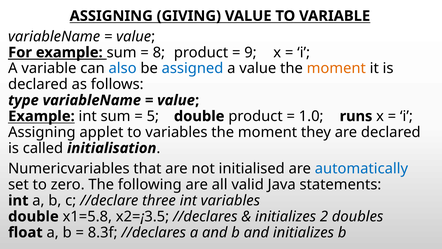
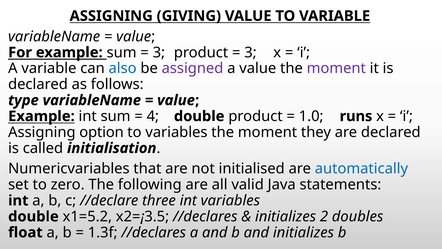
8: 8 -> 3 (159, 52)
9: 9 -> 3 (250, 52)
assigned colour: blue -> purple (193, 68)
moment colour: orange -> purple (336, 68)
5: 5 -> 4 (153, 116)
applet: applet -> option (102, 132)
x1=5.8: x1=5.8 -> x1=5.2 (87, 216)
8.3f: 8.3f -> 1.3f (103, 232)
